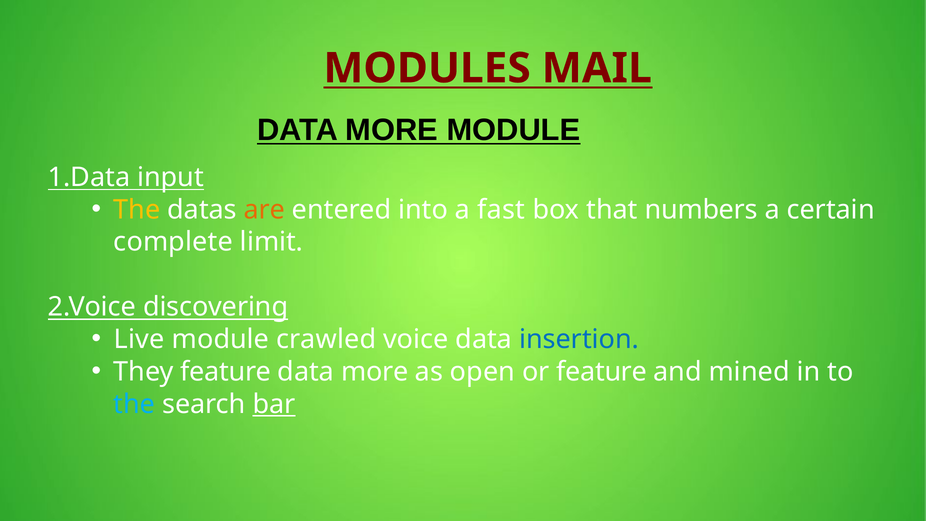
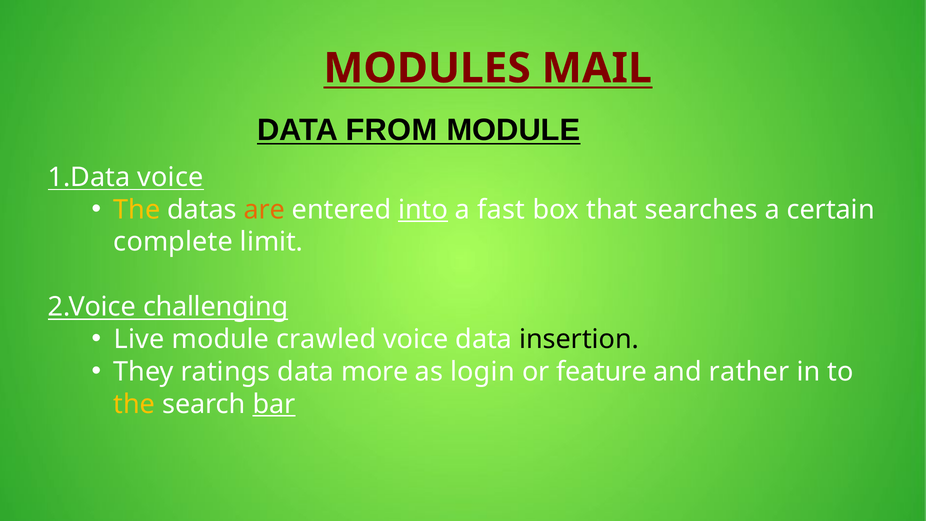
MORE: MORE -> FROM (392, 130)
1.Data input: input -> voice (170, 177)
into underline: none -> present (423, 210)
numbers: numbers -> searches (701, 210)
discovering: discovering -> challenging (216, 307)
insertion colour: blue -> black (579, 339)
They feature: feature -> ratings (226, 372)
open: open -> login (482, 372)
mined: mined -> rather (749, 372)
the colour: light blue -> yellow (134, 404)
